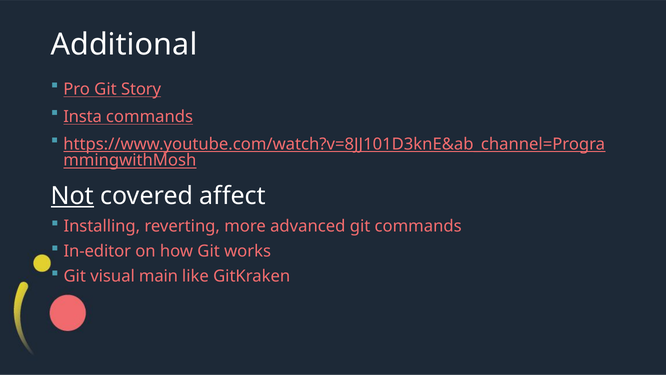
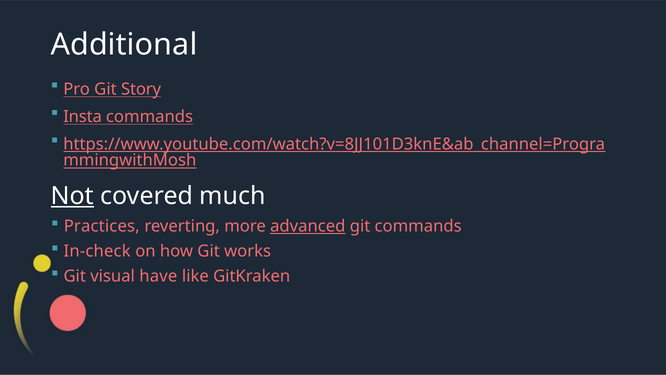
affect: affect -> much (233, 196)
Installing: Installing -> Practices (102, 226)
advanced underline: none -> present (308, 226)
In-editor: In-editor -> In-check (97, 251)
main: main -> have (158, 276)
